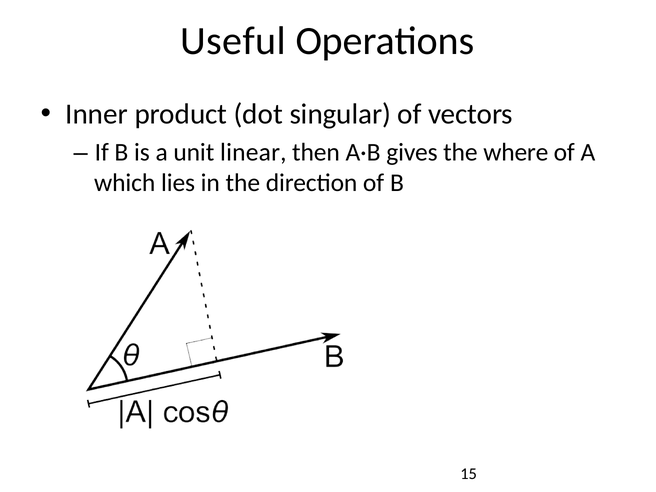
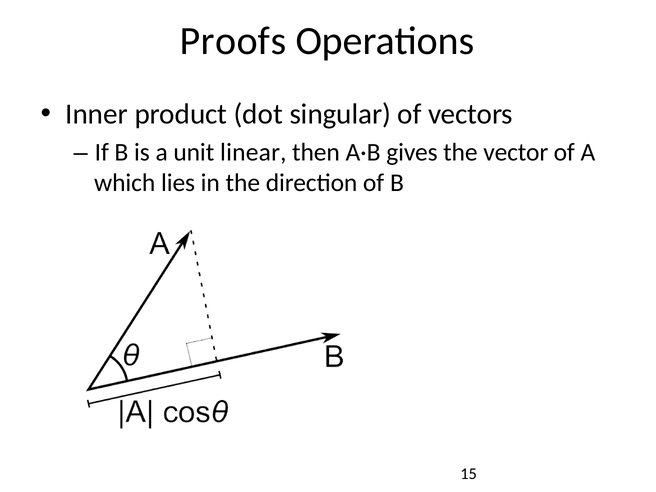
Useful: Useful -> Proofs (233, 41)
where: where -> vector (516, 152)
